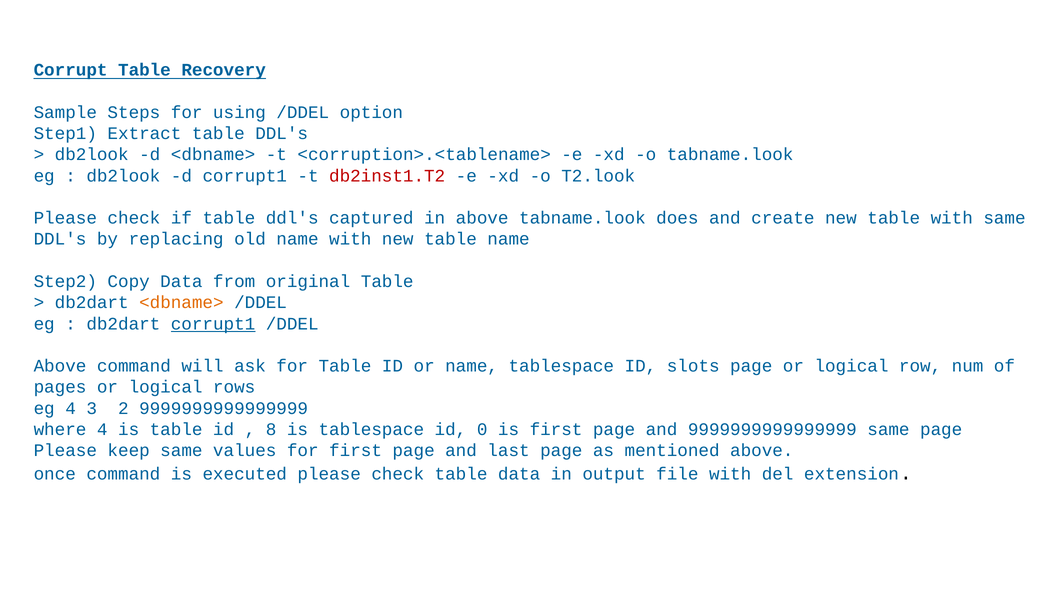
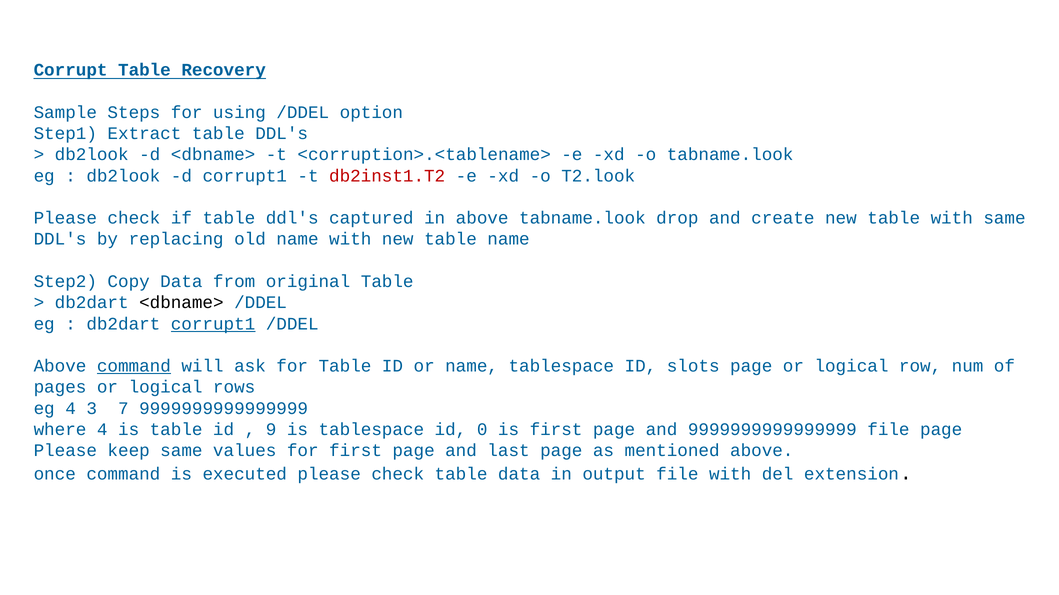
does: does -> drop (677, 218)
<dbname> colour: orange -> black (181, 303)
command underline: none -> present (134, 366)
2: 2 -> 7 (123, 409)
8: 8 -> 9 (271, 430)
9999999999999999 same: same -> file (888, 430)
